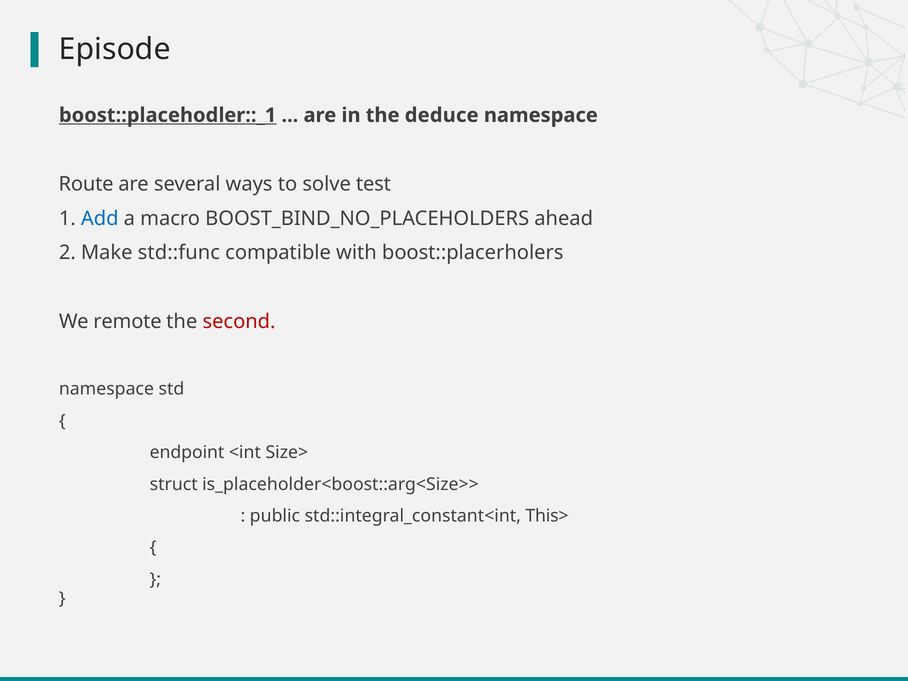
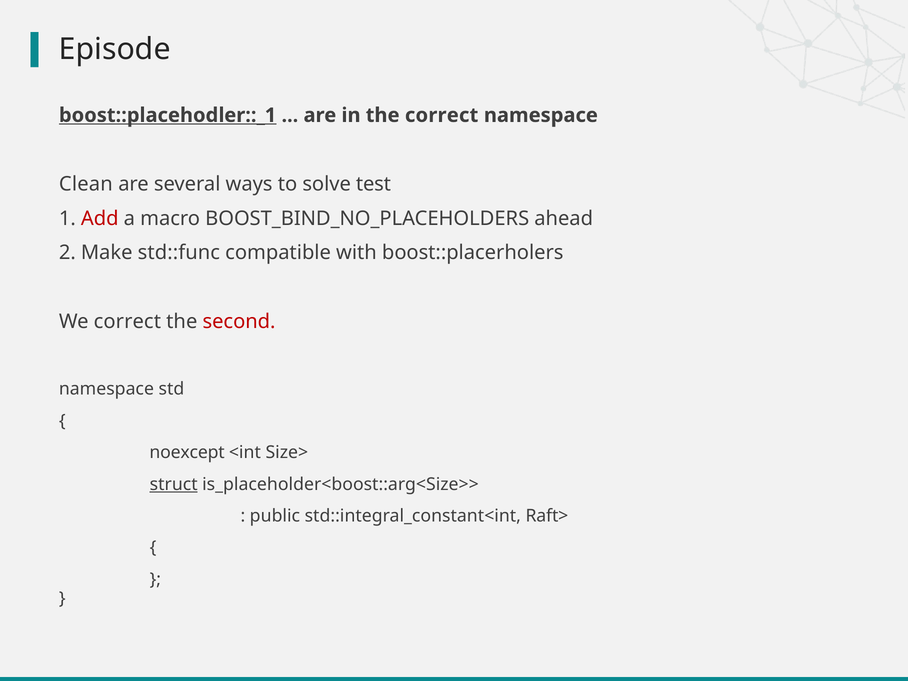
the deduce: deduce -> correct (442, 115)
Route: Route -> Clean (86, 184)
Add colour: blue -> red (100, 218)
We remote: remote -> correct (127, 322)
endpoint: endpoint -> noexcept (187, 452)
struct underline: none -> present (174, 484)
This>: This> -> Raft> (547, 516)
